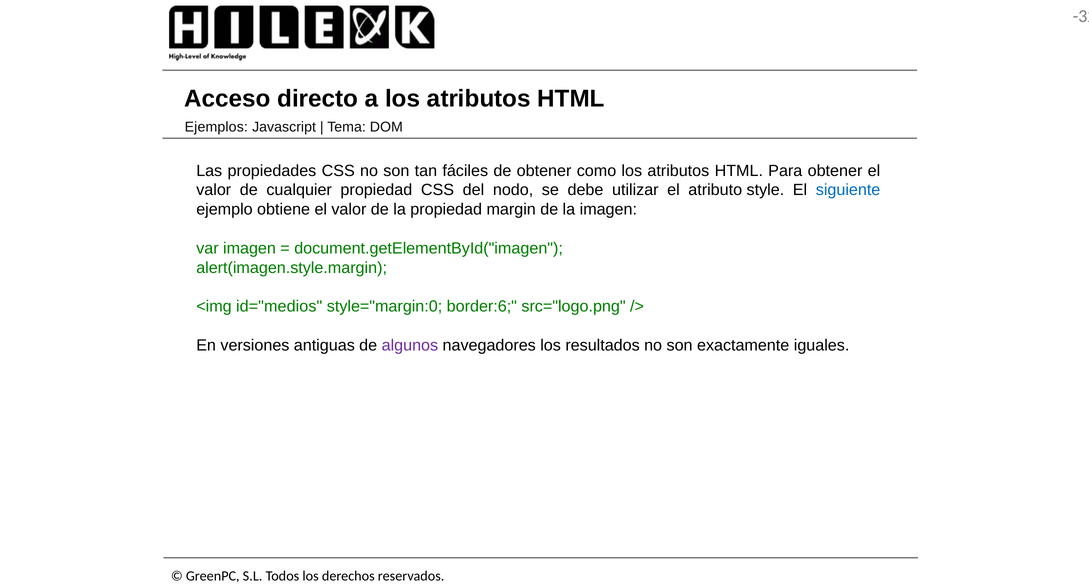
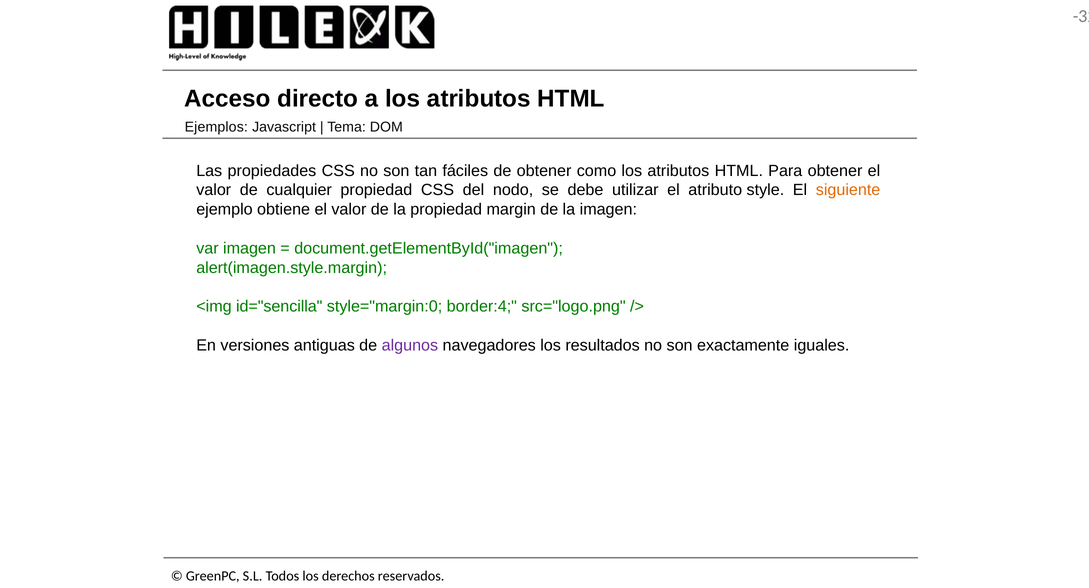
siguiente colour: blue -> orange (848, 190)
id="medios: id="medios -> id="sencilla (279, 306)
border:6: border:6 -> border:4 (482, 306)
